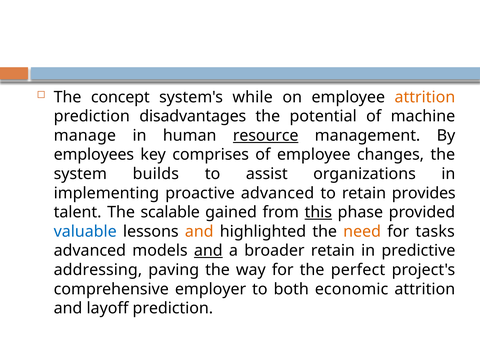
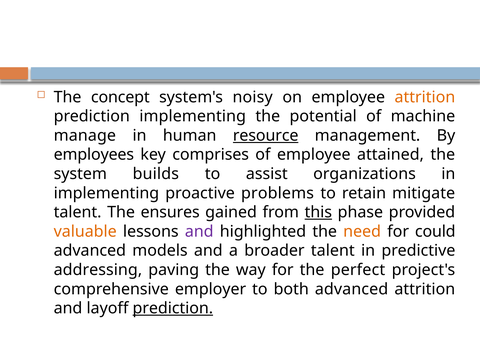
while: while -> noisy (253, 97)
prediction disadvantages: disadvantages -> implementing (193, 116)
changes: changes -> attained (390, 155)
proactive advanced: advanced -> problems (278, 193)
provides: provides -> mitigate (424, 193)
scalable: scalable -> ensures (170, 212)
valuable colour: blue -> orange (85, 231)
and colour: orange -> purple (199, 231)
tasks: tasks -> could (435, 231)
and underline: present -> none (208, 251)
broader retain: retain -> talent (333, 251)
both economic: economic -> advanced (352, 289)
prediction underline: none -> present (173, 308)
